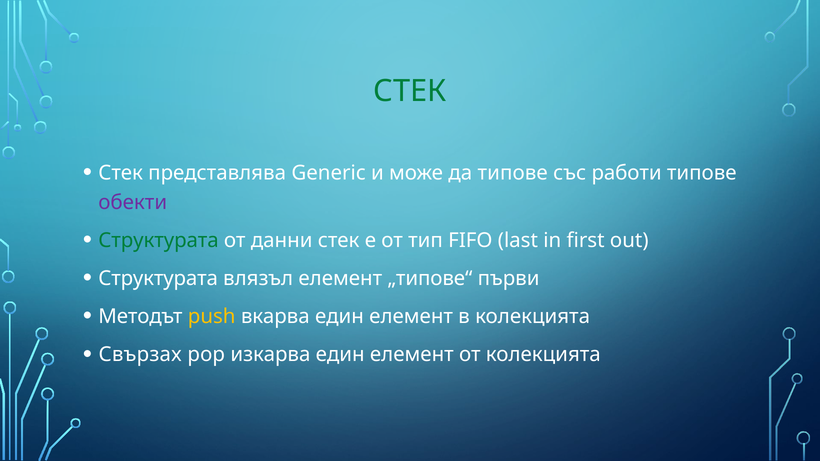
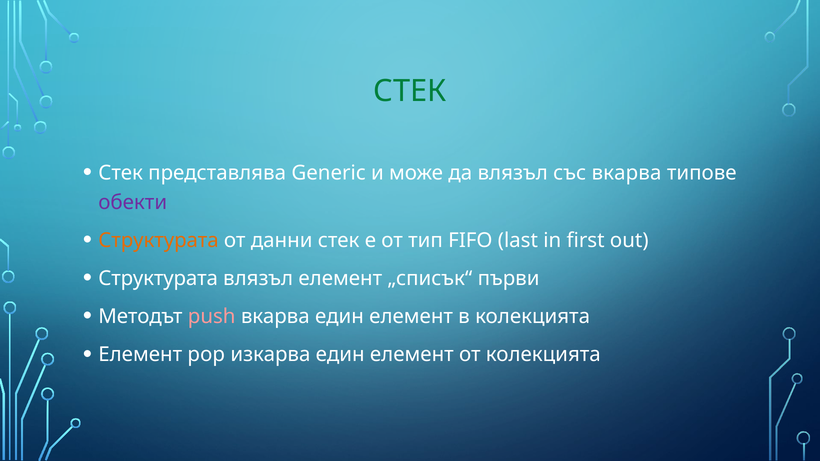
да типове: типове -> влязъл (513, 173)
със работи: работи -> вкарва (626, 173)
Структурата colour: green -> orange (159, 241)
„типове“: „типове“ -> „списък“ (430, 279)
push colour: yellow -> pink (212, 317)
Свързах: Свързах -> Елемент (140, 355)
